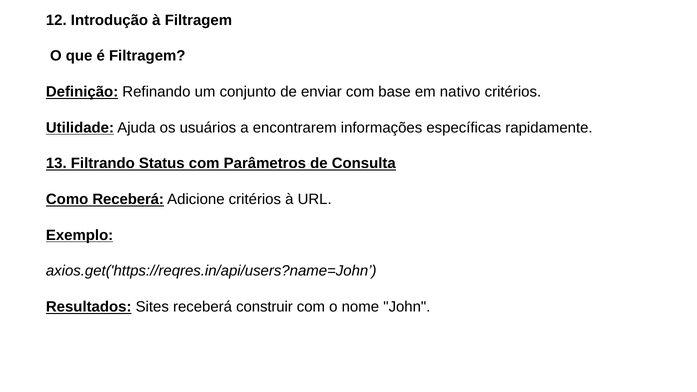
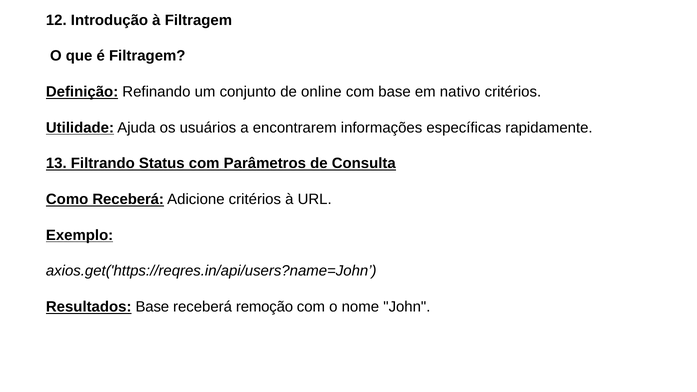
enviar: enviar -> online (321, 92)
Resultados Sites: Sites -> Base (152, 307)
construir: construir -> remoção (265, 307)
